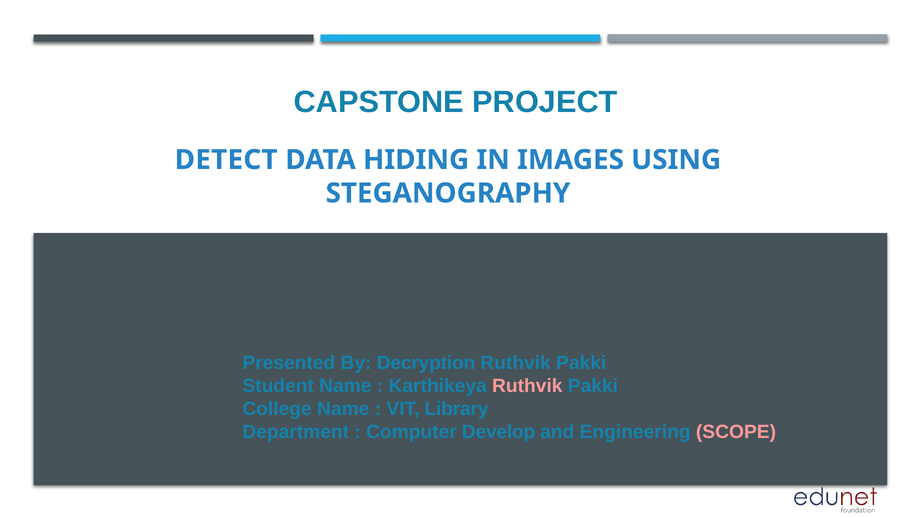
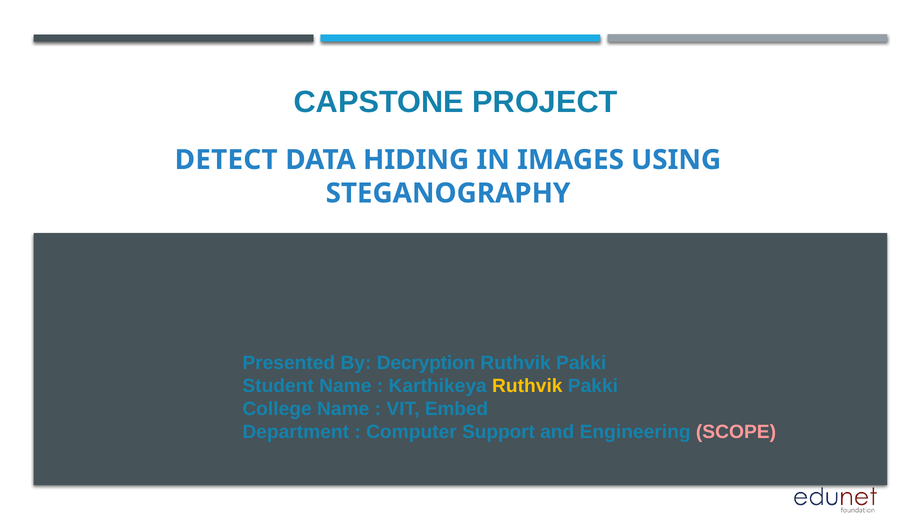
Ruthvik colour: pink -> yellow (527, 386)
Library: Library -> Embed (456, 409)
Develop: Develop -> Support (499, 432)
